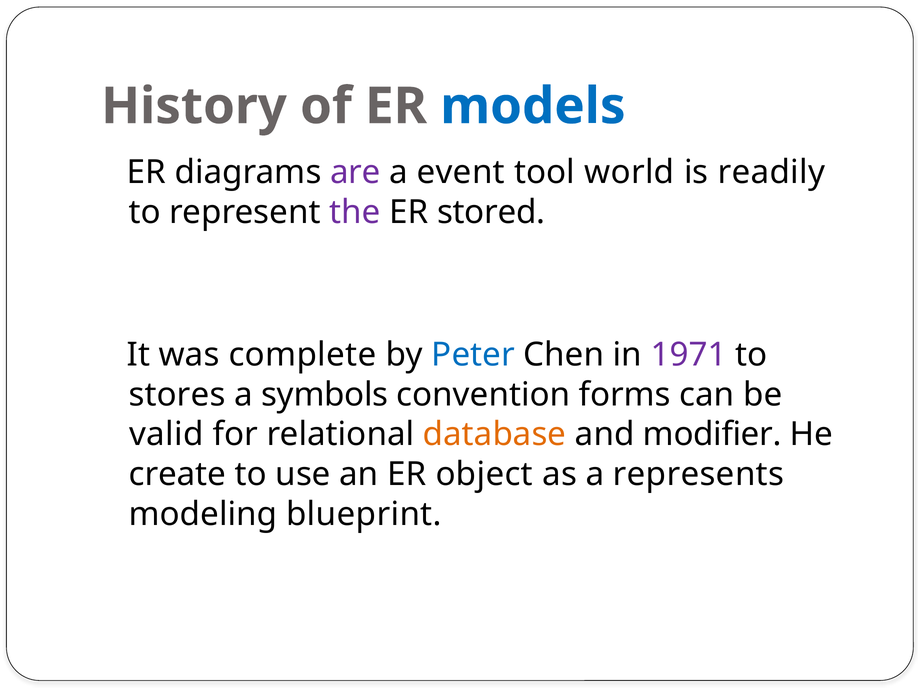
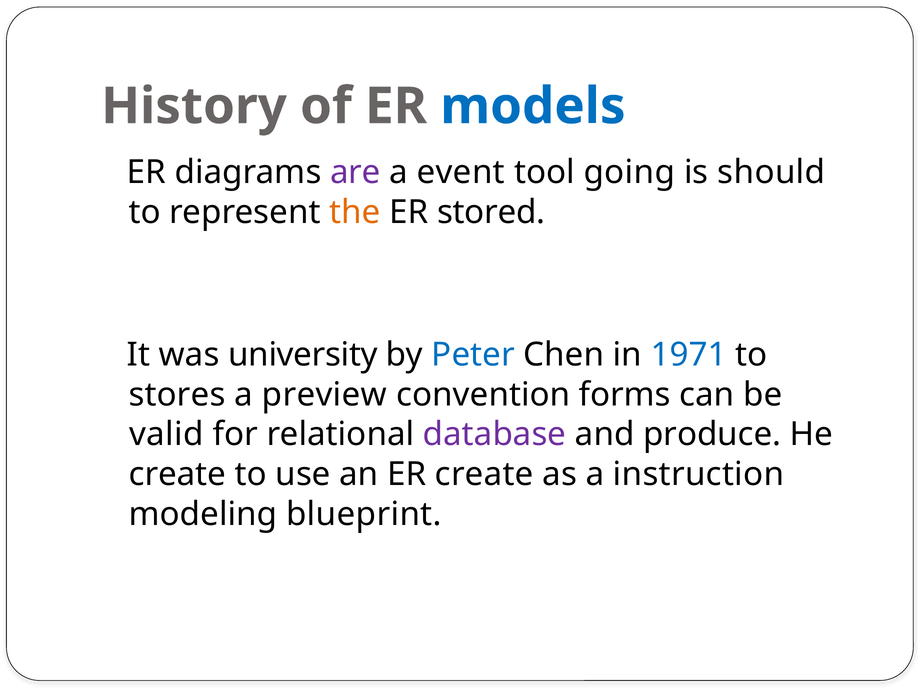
world: world -> going (629, 173)
readily: readily -> should (771, 173)
the colour: purple -> orange (355, 212)
complete: complete -> university (303, 355)
1971 colour: purple -> blue (689, 355)
symbols: symbols -> preview (324, 395)
database colour: orange -> purple (495, 435)
modifier: modifier -> produce (712, 435)
ER object: object -> create (484, 474)
represents: represents -> instruction (698, 474)
